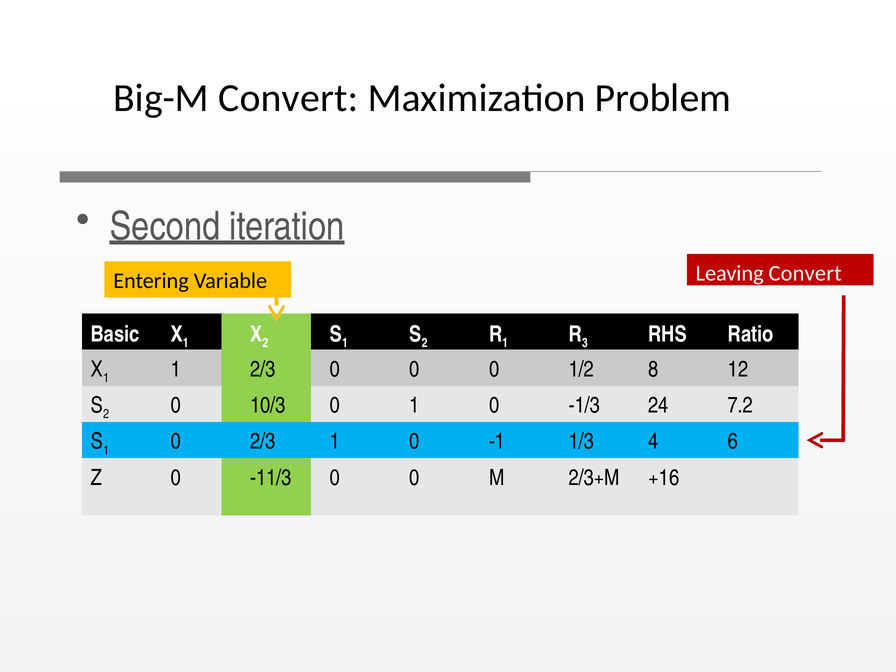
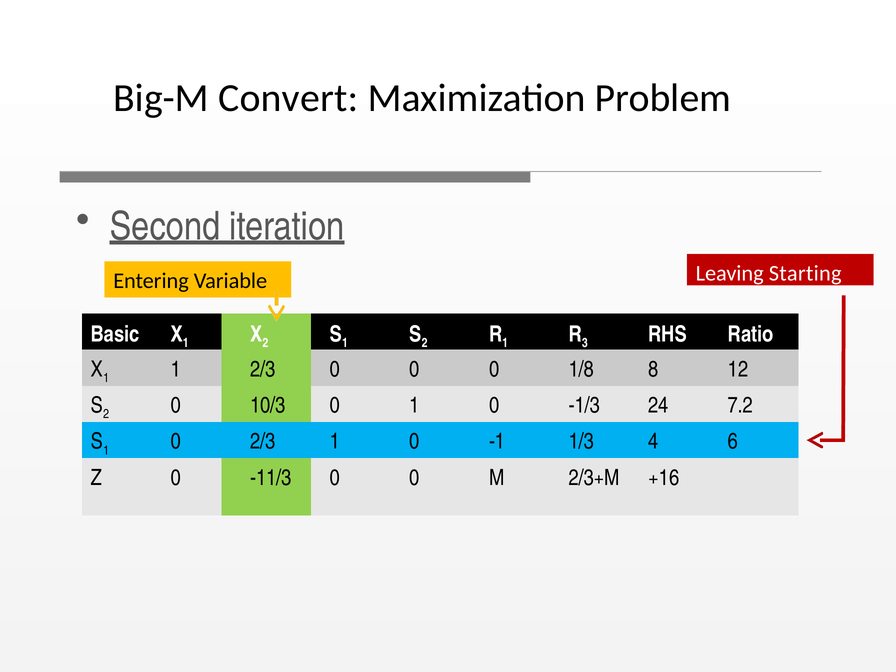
Leaving Convert: Convert -> Starting (805, 274)
1/2: 1/2 -> 1/8 (581, 369)
